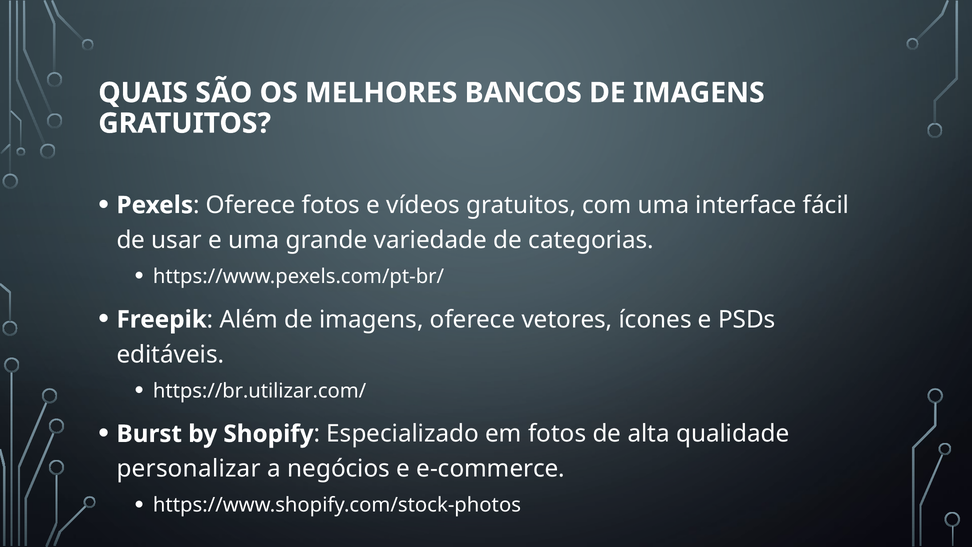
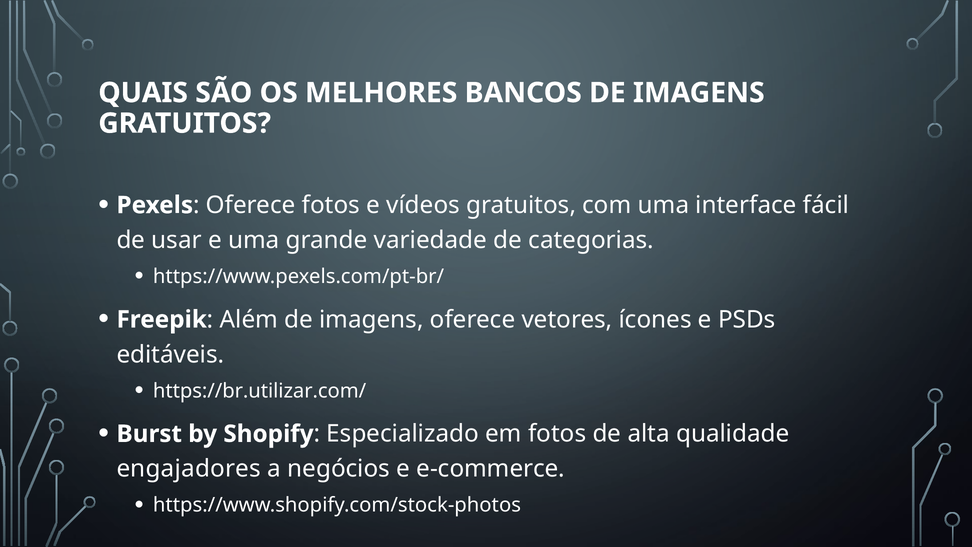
personalizar: personalizar -> engajadores (189, 469)
